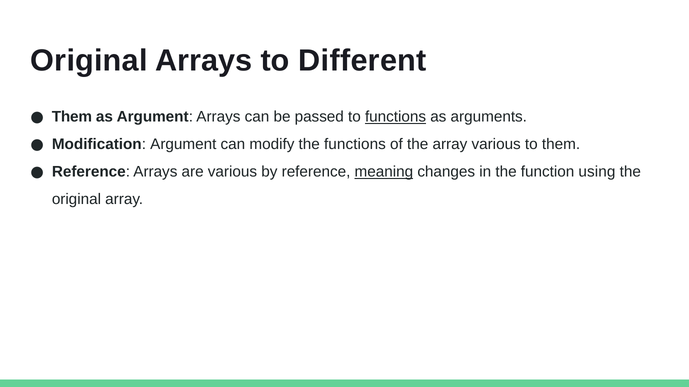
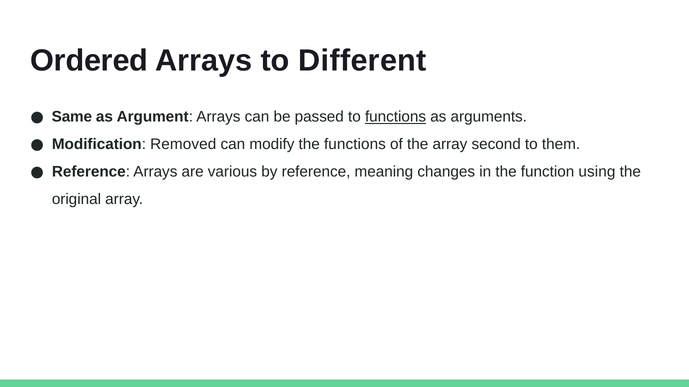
Original: Original -> Ordered (89, 61)
Them: Them -> Same (72, 117)
Modification Argument: Argument -> Removed (183, 145)
array various: various -> second (496, 145)
meaning underline: present -> none (384, 172)
